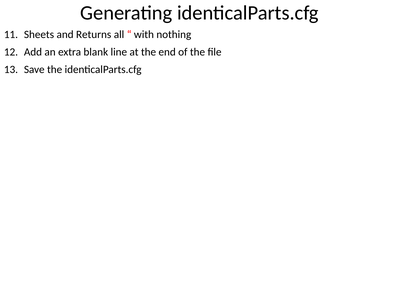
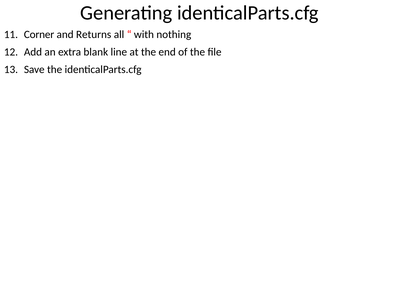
Sheets: Sheets -> Corner (39, 35)
